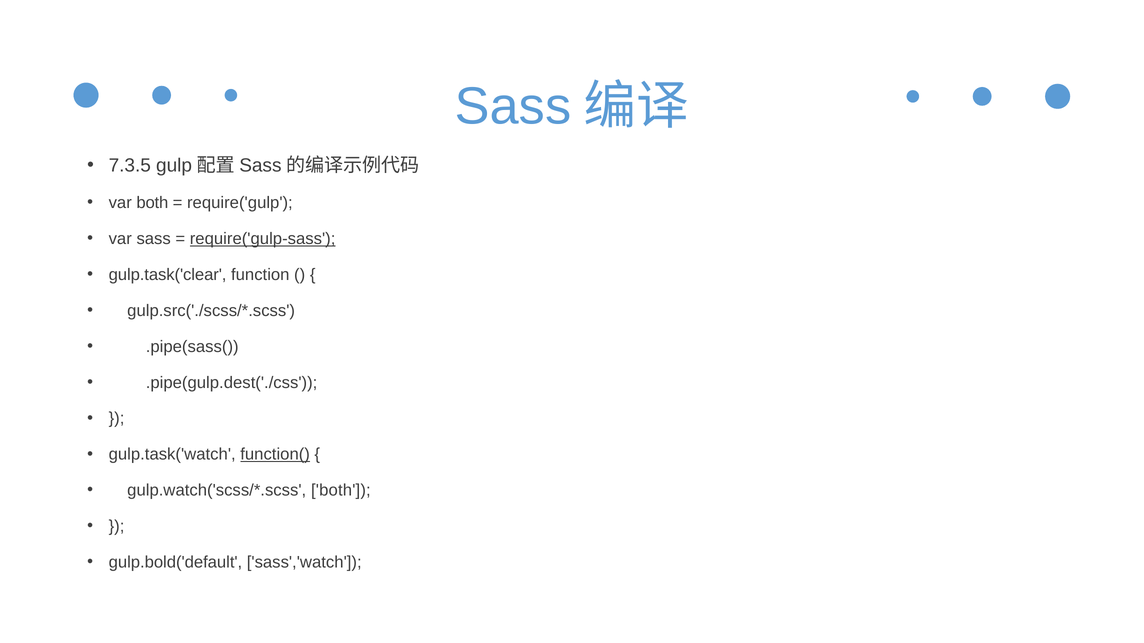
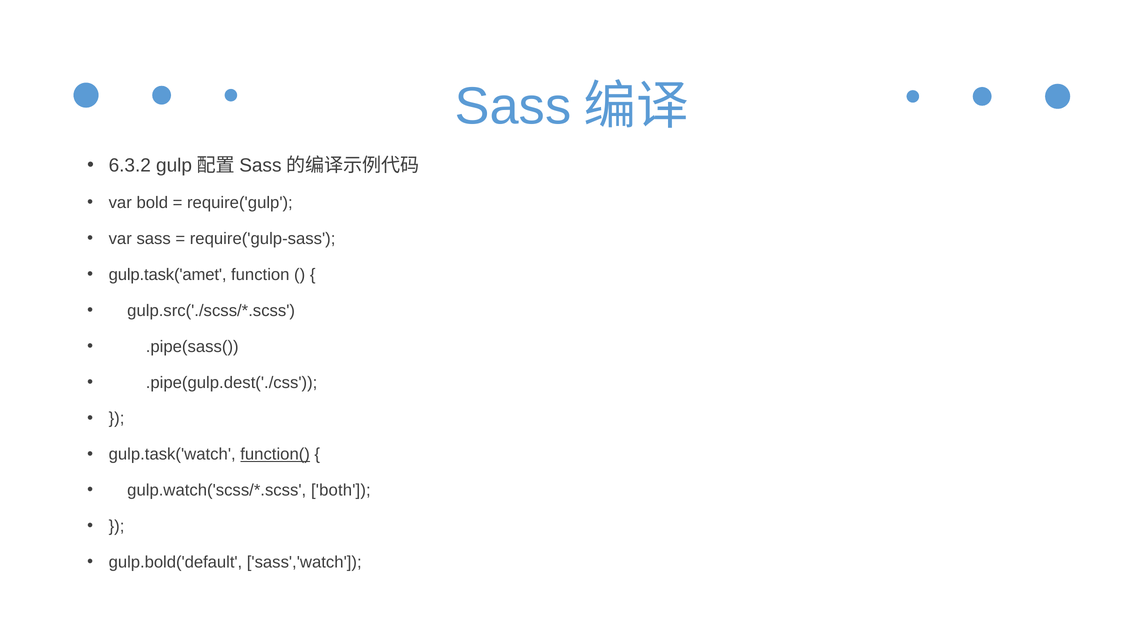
7.3.5: 7.3.5 -> 6.3.2 (130, 166)
var both: both -> bold (152, 203)
require('gulp-sass underline: present -> none (263, 239)
gulp.task('clear: gulp.task('clear -> gulp.task('amet (168, 275)
